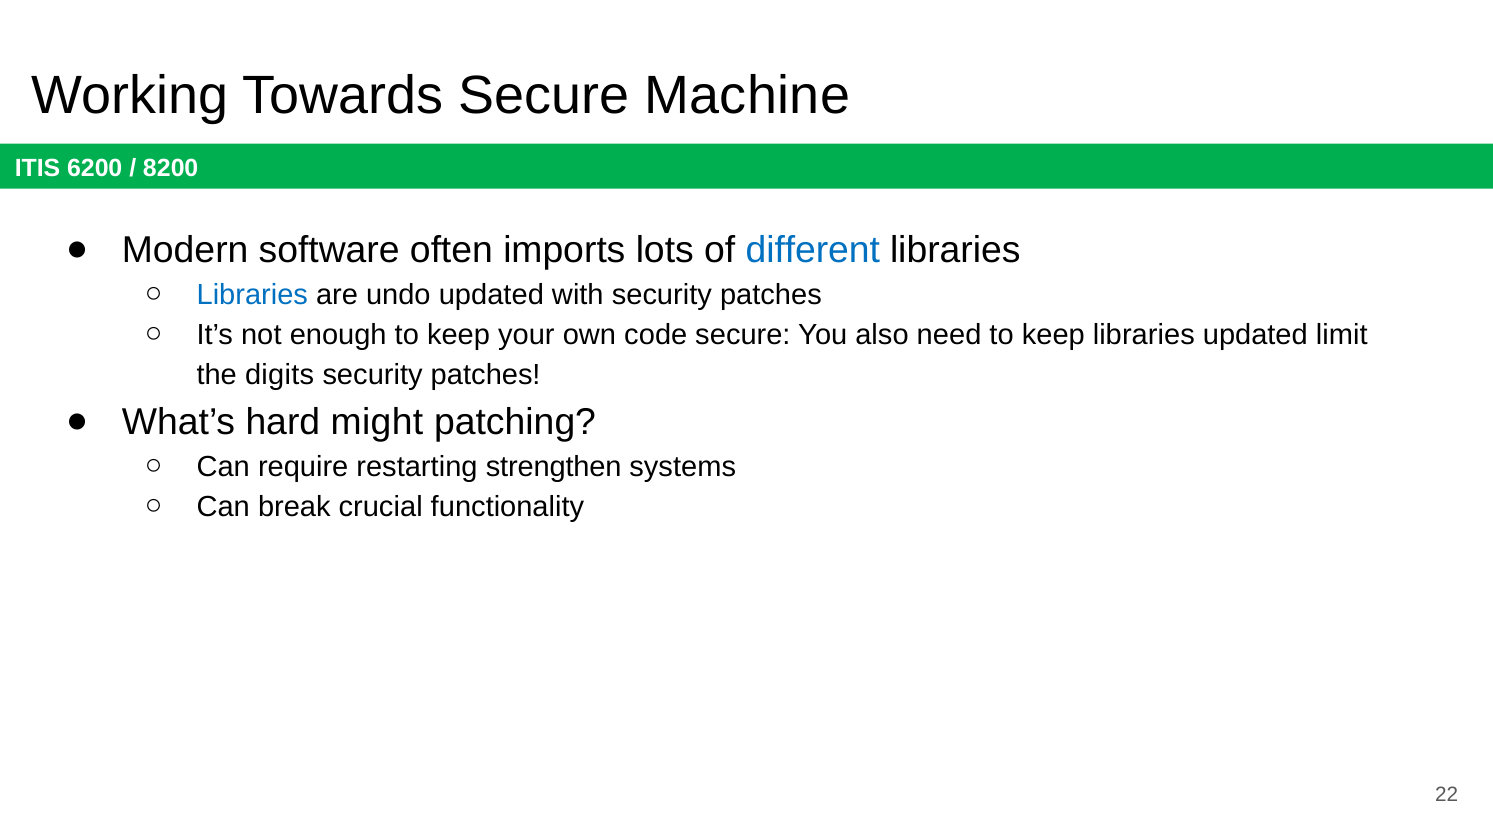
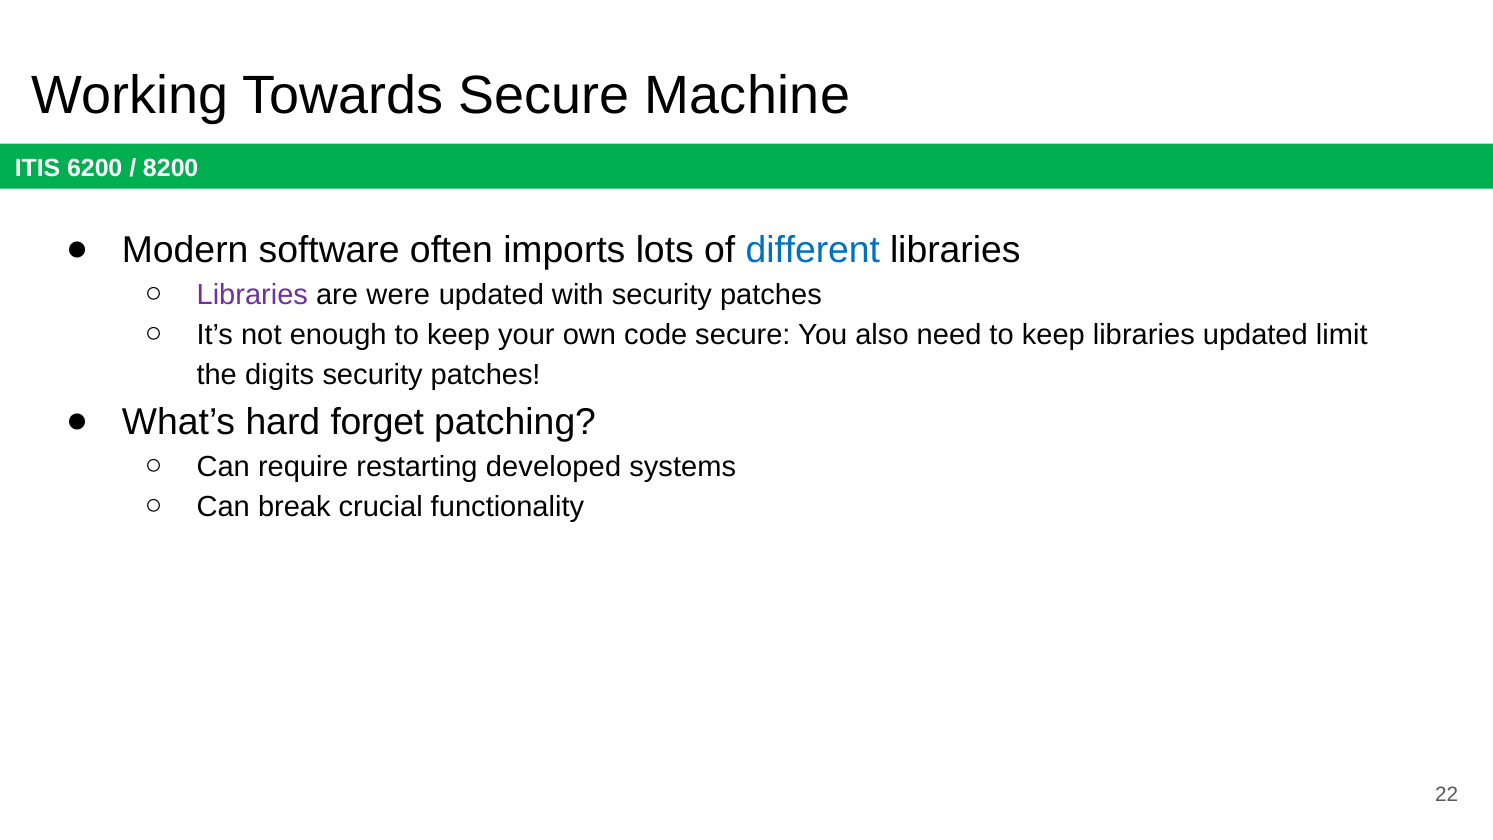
Libraries colour: blue -> purple (252, 295)
undo: undo -> were (398, 295)
might: might -> forget (377, 422)
strengthen: strengthen -> developed (553, 467)
